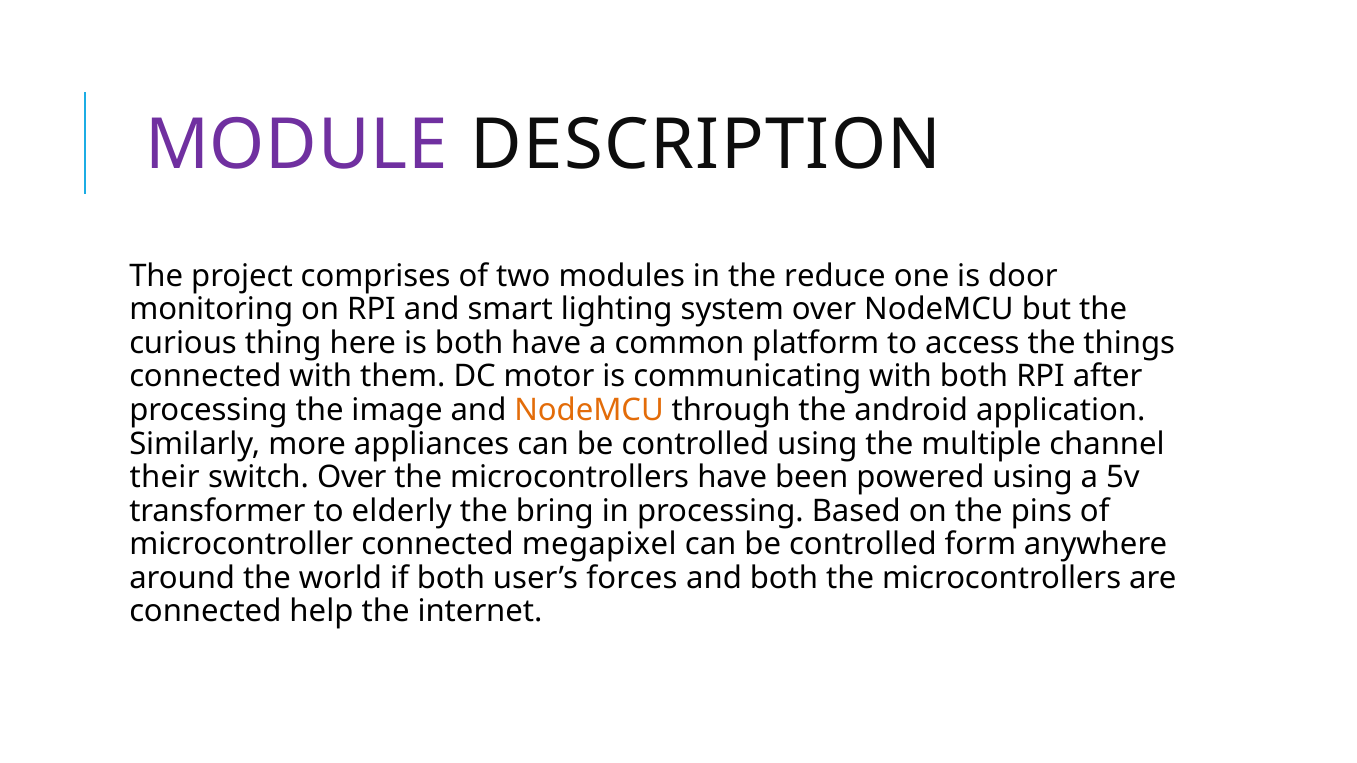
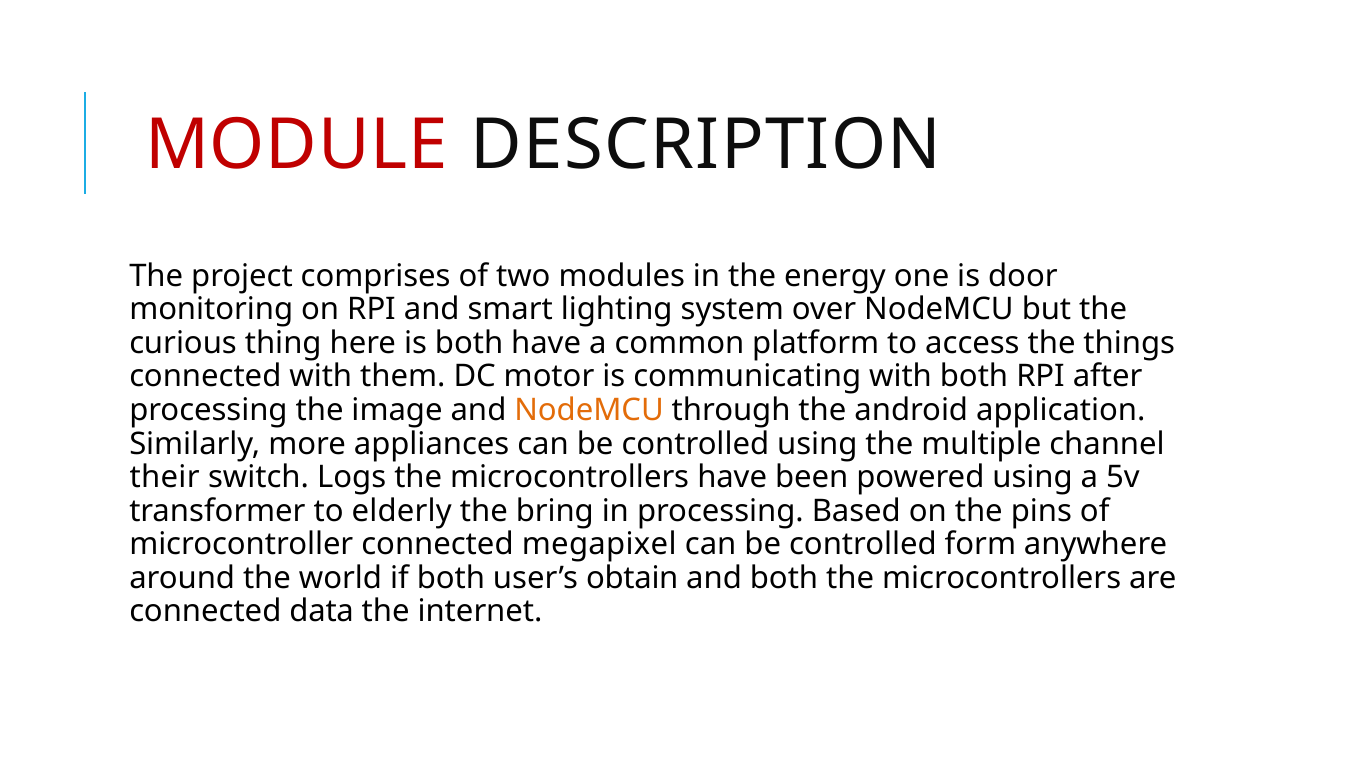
MODULE colour: purple -> red (296, 146)
reduce: reduce -> energy (835, 276)
switch Over: Over -> Logs (352, 478)
forces: forces -> obtain (632, 578)
help: help -> data (322, 612)
